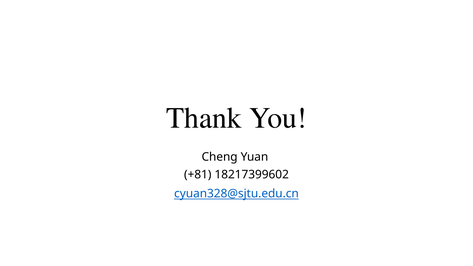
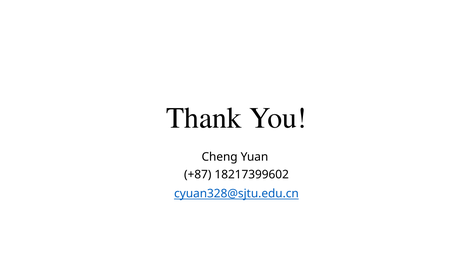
+81: +81 -> +87 (198, 175)
